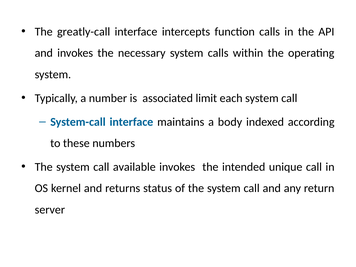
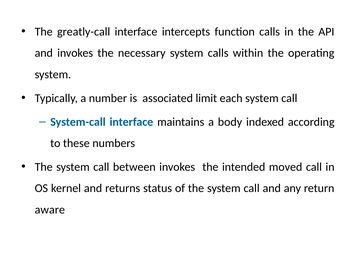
available: available -> between (134, 167)
unique: unique -> moved (286, 167)
server: server -> aware (50, 210)
